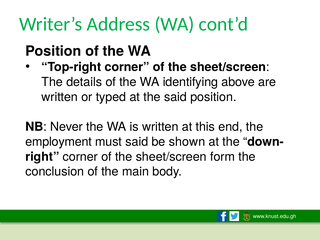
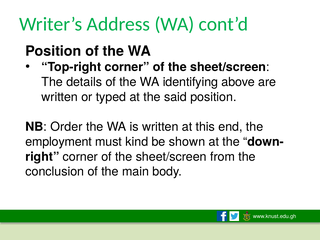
Never: Never -> Order (66, 127)
must said: said -> kind (137, 142)
form: form -> from (223, 157)
